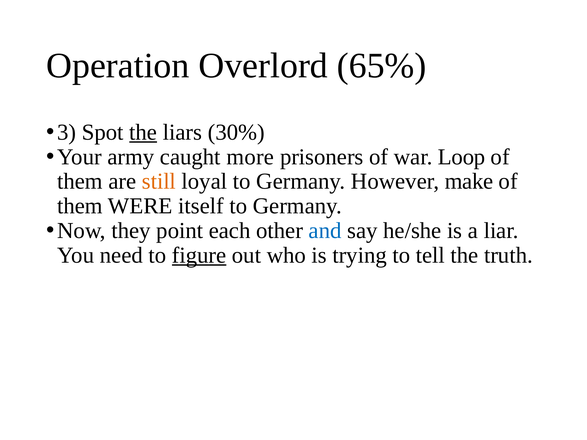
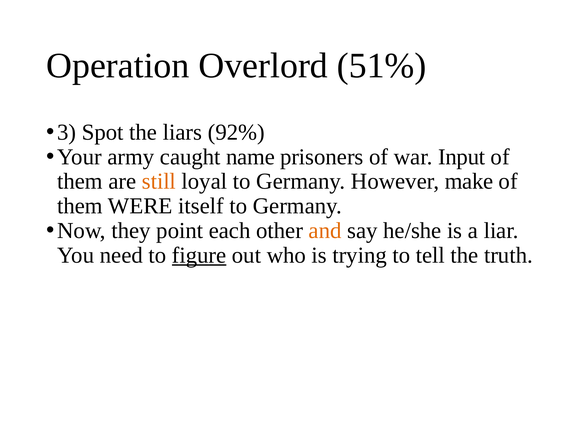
65%: 65% -> 51% (382, 66)
the underline: present -> none (143, 132)
30%: 30% -> 92% (236, 132)
more: more -> name (250, 157)
Loop: Loop -> Input (462, 157)
and colour: blue -> orange (325, 231)
